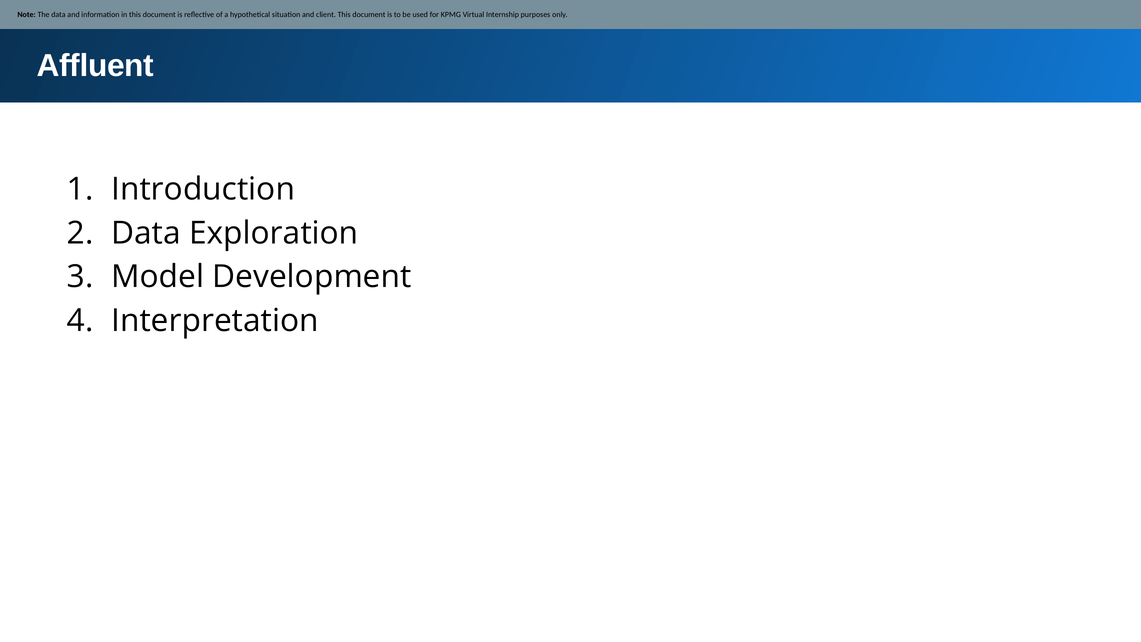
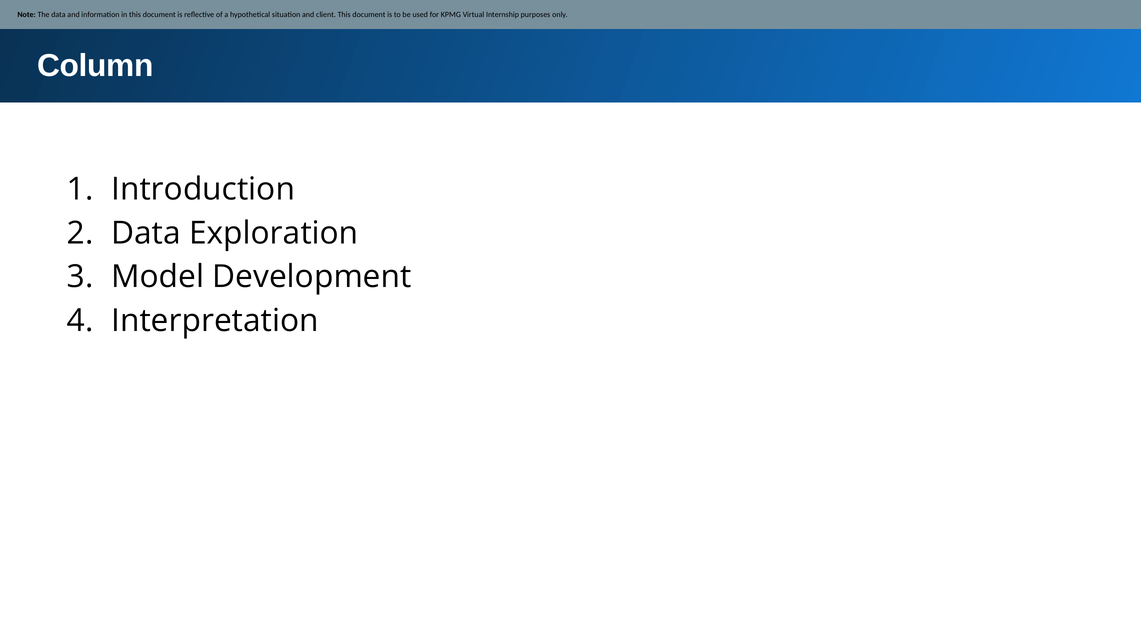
Affluent: Affluent -> Column (95, 66)
